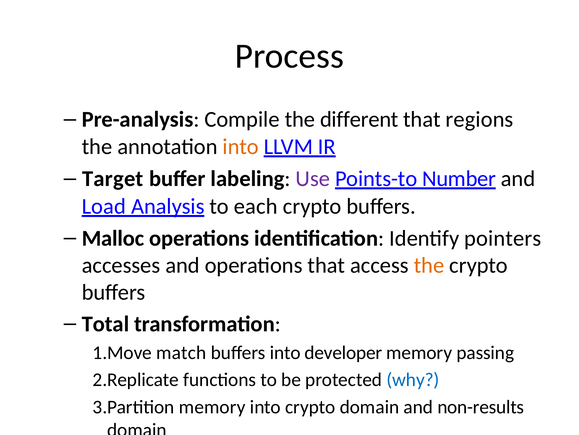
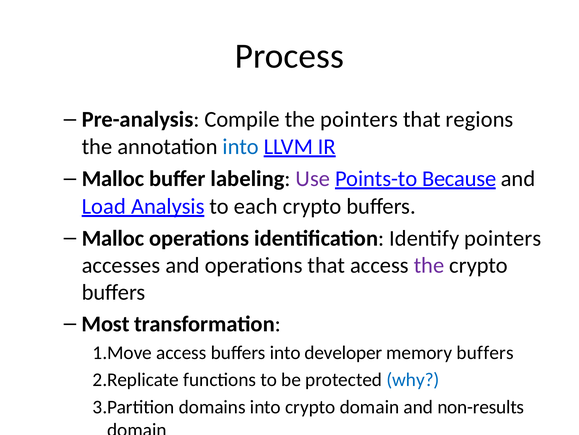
the different: different -> pointers (359, 119)
into colour: orange -> blue (241, 146)
Target: Target -> Malloc (113, 178)
Number: Number -> Because (459, 178)
the colour: orange -> purple (429, 265)
Total: Total -> Most (106, 324)
match: match -> access (181, 352)
memory passing: passing -> buffers (485, 352)
memory: memory -> domains (212, 406)
